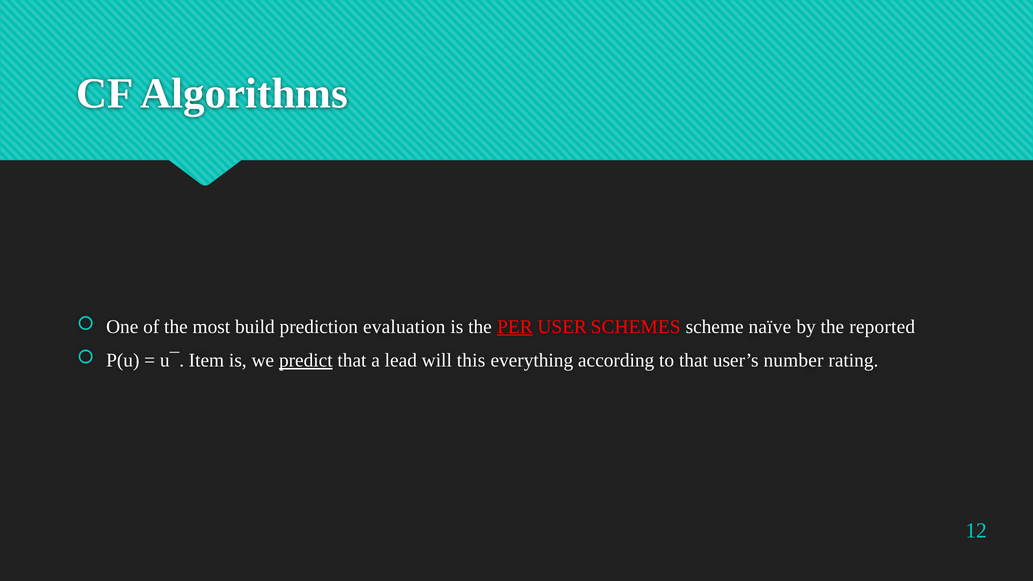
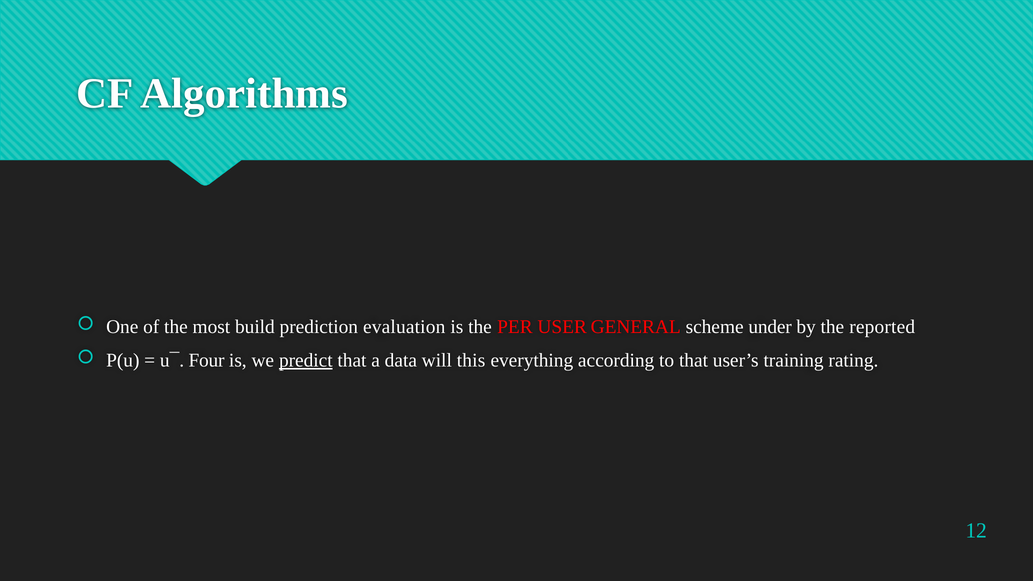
PER underline: present -> none (515, 327)
SCHEMES: SCHEMES -> GENERAL (636, 327)
naïve: naïve -> under (770, 327)
Item: Item -> Four (207, 360)
lead: lead -> data (401, 360)
number: number -> training (794, 360)
